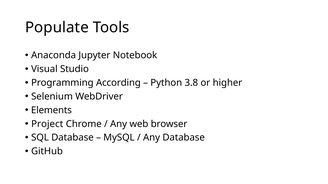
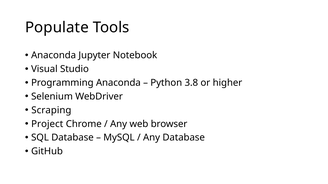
Programming According: According -> Anaconda (118, 83)
Elements: Elements -> Scraping (51, 110)
